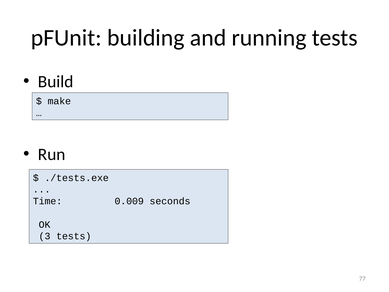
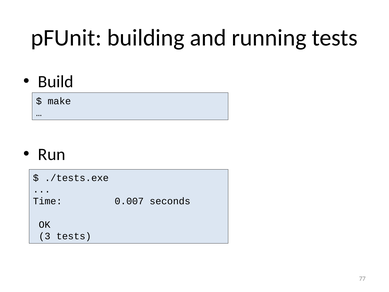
0.009: 0.009 -> 0.007 (129, 201)
